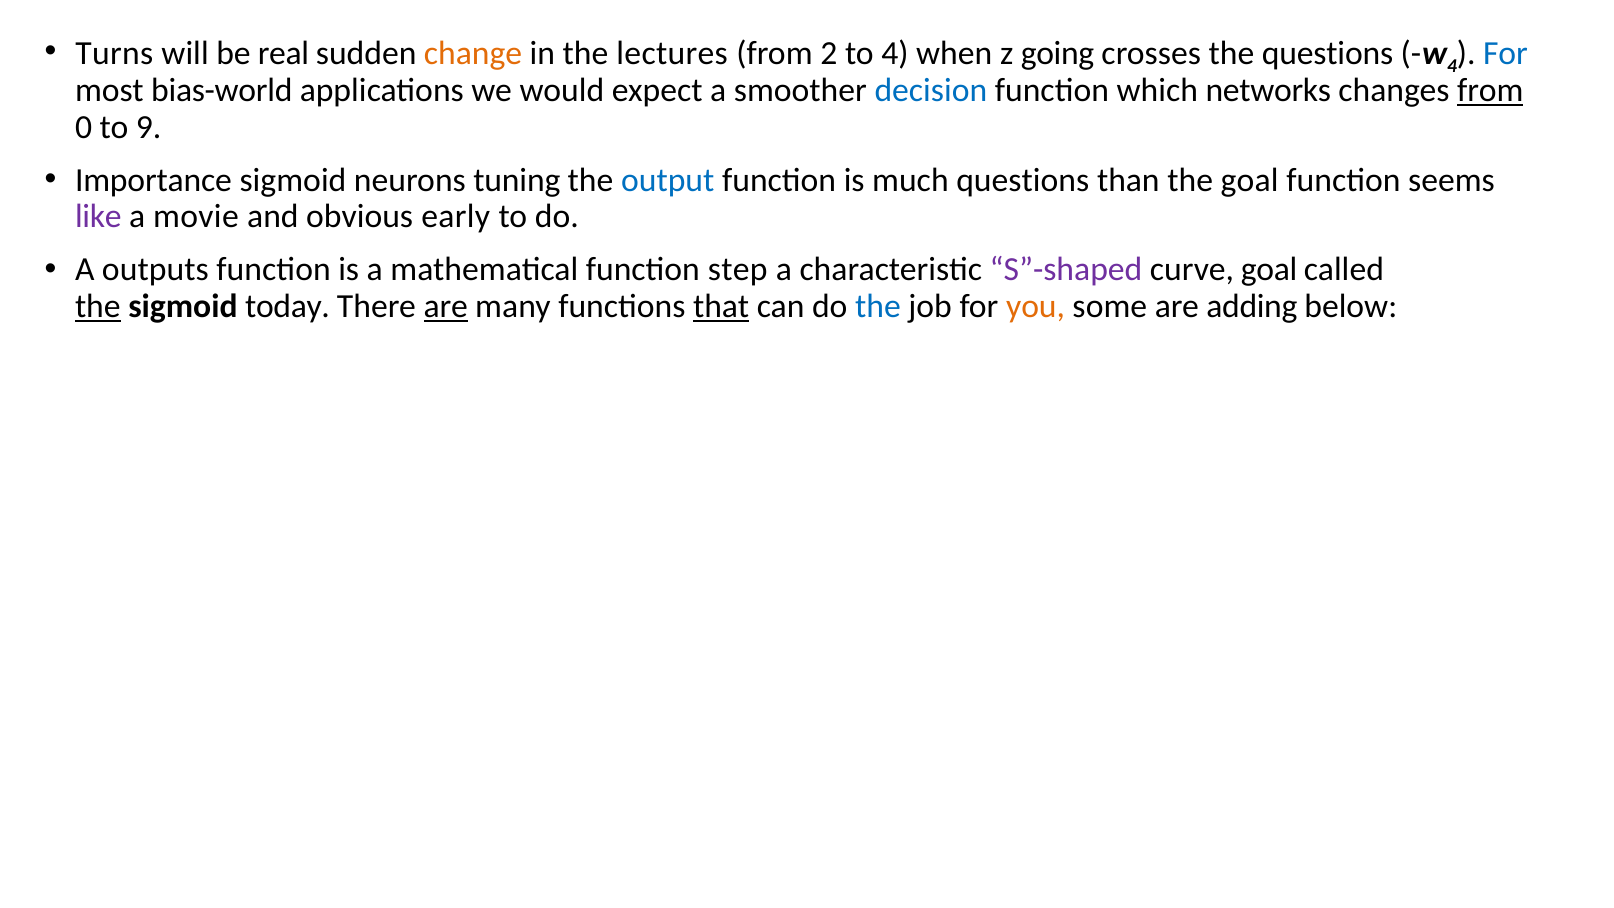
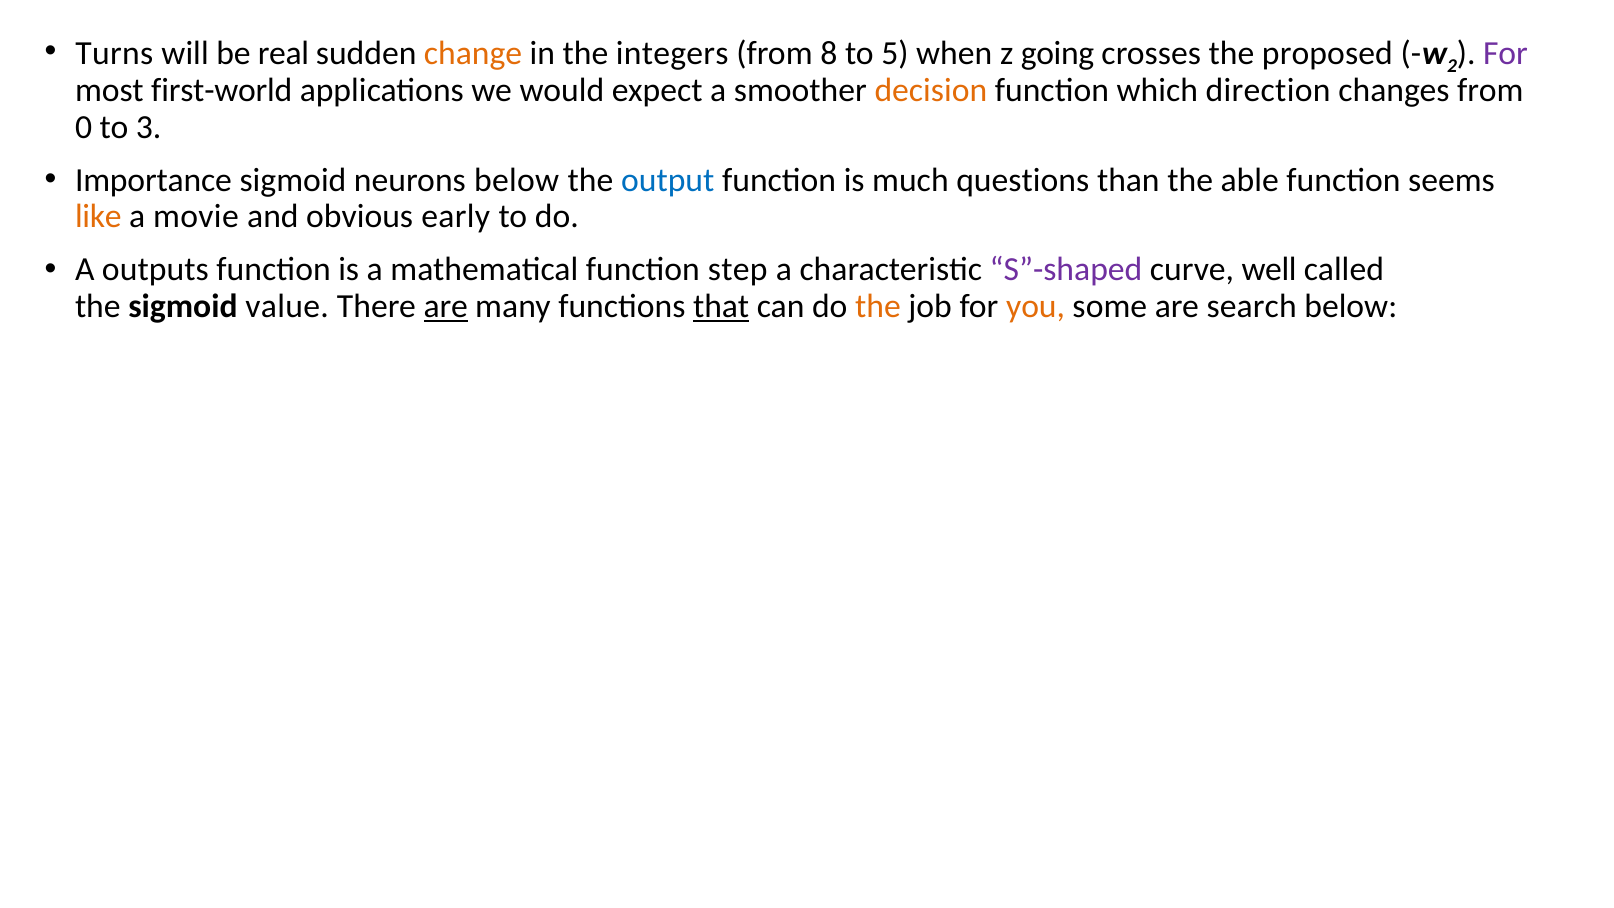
lectures: lectures -> integers (672, 53)
2: 2 -> 8 (829, 53)
to 4: 4 -> 5 (895, 53)
the questions: questions -> proposed (1327, 53)
4: 4 -> 2 (1452, 66)
For colour: blue -> purple (1505, 53)
bias-world: bias-world -> first-world (222, 91)
decision colour: blue -> orange (931, 91)
networks: networks -> direction (1268, 91)
from underline: present -> none (1490, 91)
9: 9 -> 3 (149, 127)
neurons tuning: tuning -> below (517, 180)
the goal: goal -> able (1250, 180)
like colour: purple -> orange (98, 217)
curve goal: goal -> well (1269, 270)
the underline: present -> none (98, 306)
today: today -> value (287, 306)
the colour: blue -> orange (878, 306)
adding: adding -> search (1252, 306)
